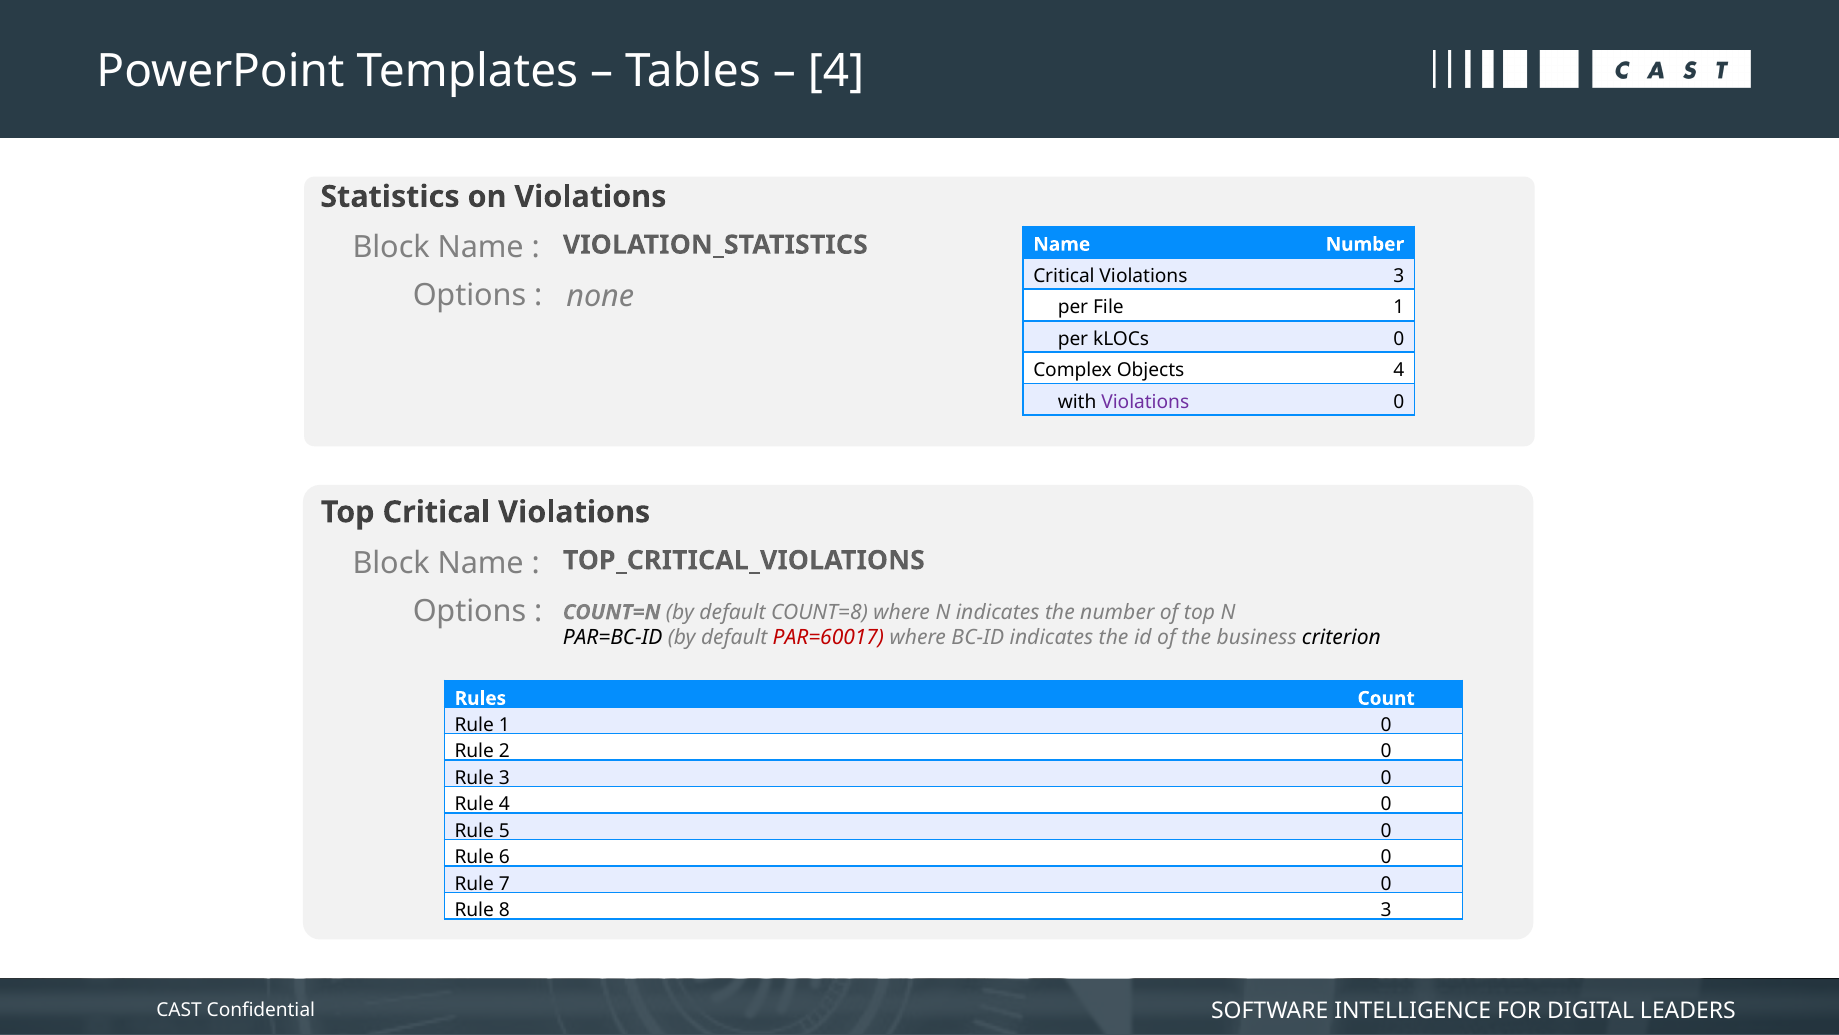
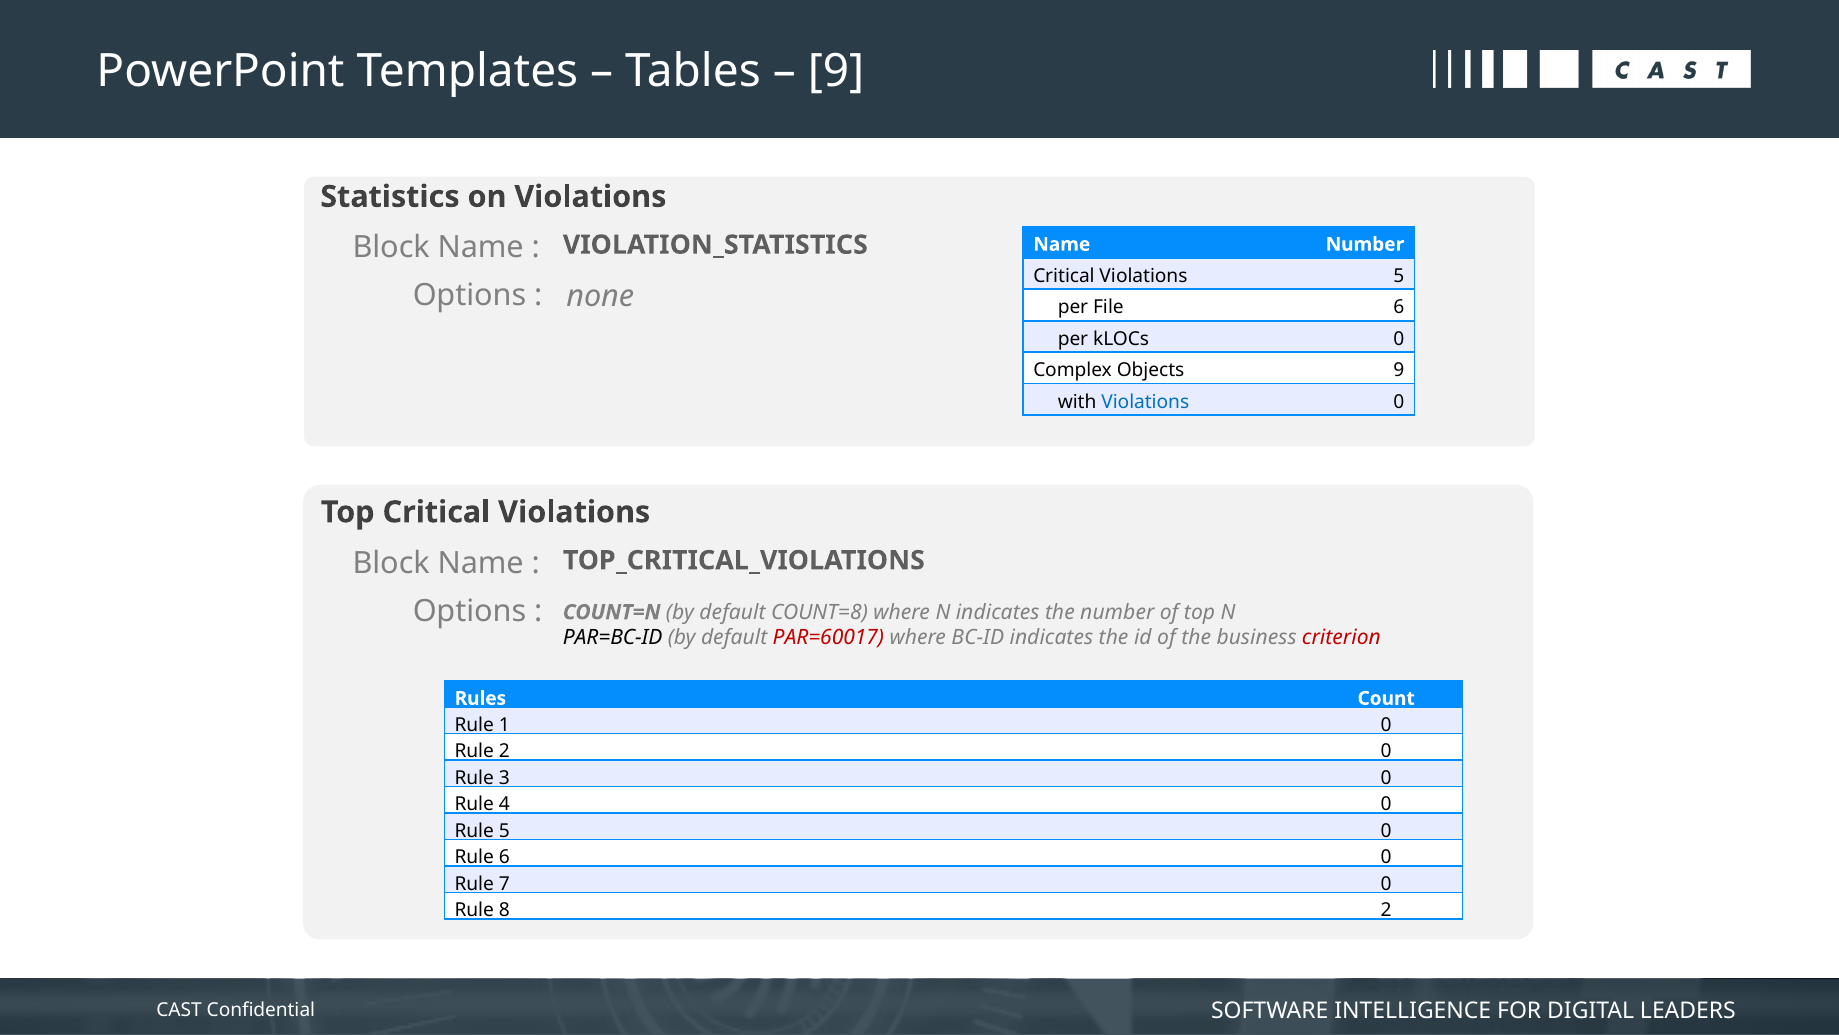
4: 4 -> 9 (836, 72)
Violations 3: 3 -> 5 (1399, 276)
File 1: 1 -> 6 (1399, 307)
Objects 4: 4 -> 9 (1399, 370)
Violations colour: purple -> blue (1145, 401)
criterion colour: black -> red (1341, 637)
8 3: 3 -> 2 (1386, 910)
